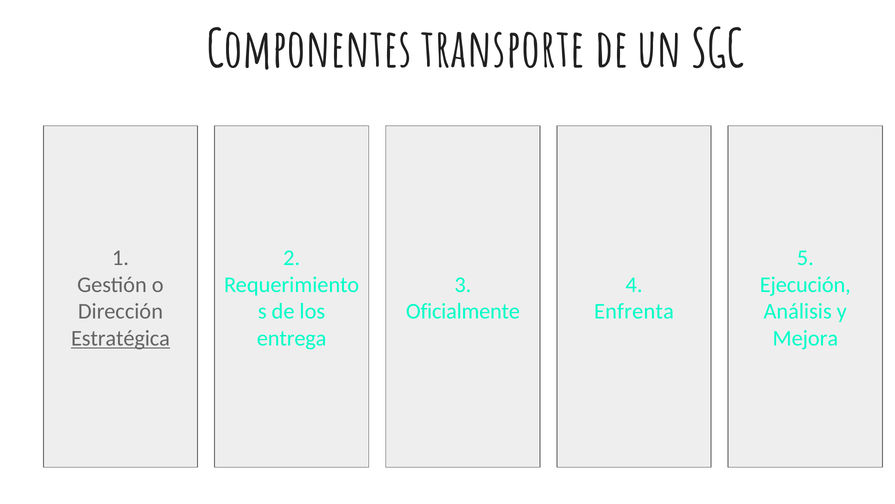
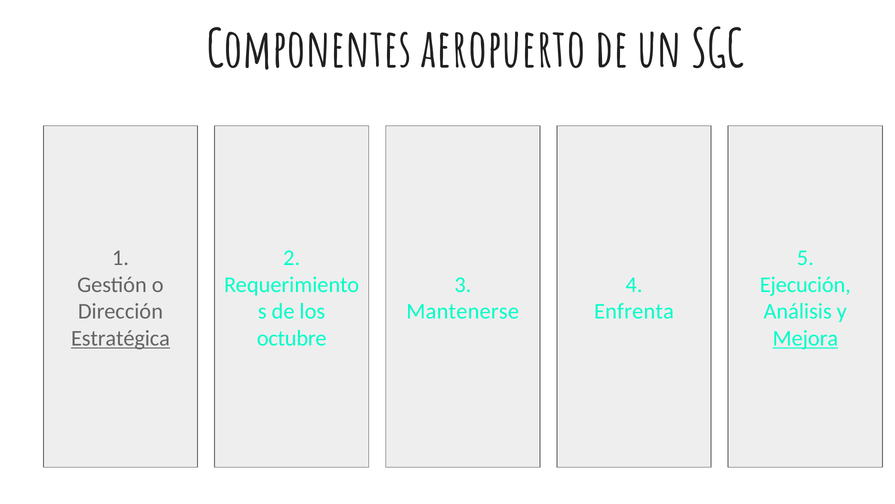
transporte: transporte -> aeropuerto (503, 50)
Oficialmente: Oficialmente -> Mantenerse (463, 311)
entrega: entrega -> octubre (292, 338)
Mejora underline: none -> present (805, 338)
